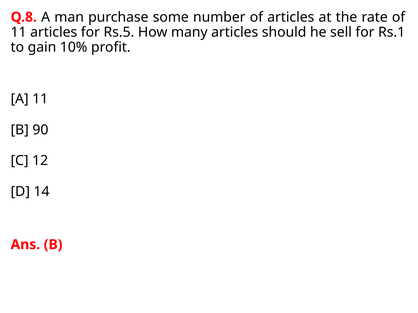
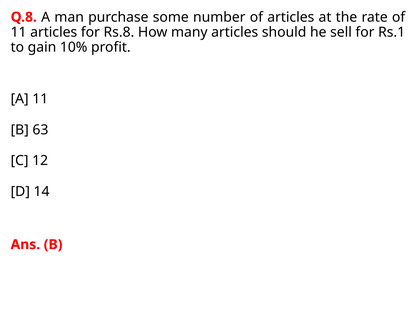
Rs.5: Rs.5 -> Rs.8 (119, 32)
90: 90 -> 63 (40, 130)
